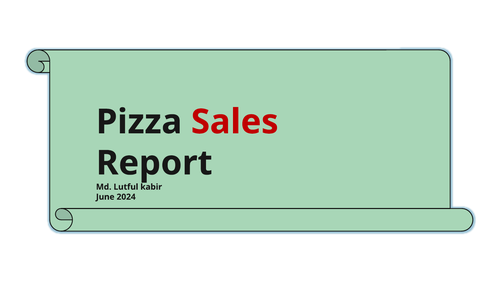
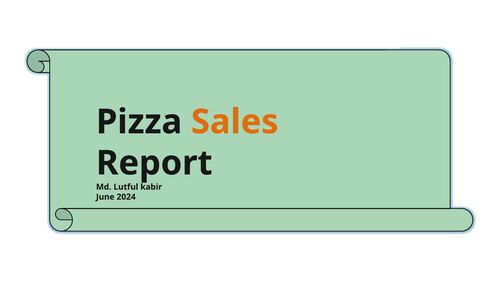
Sales colour: red -> orange (235, 122)
